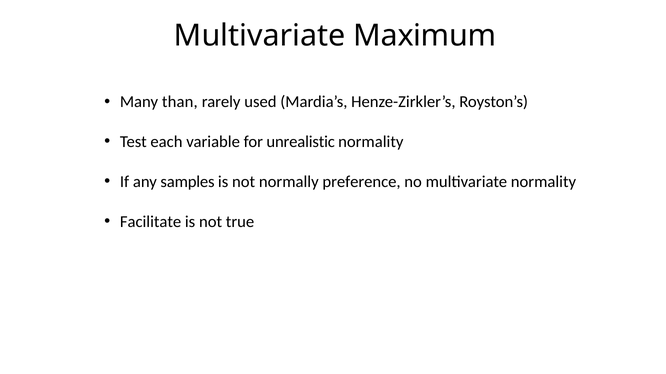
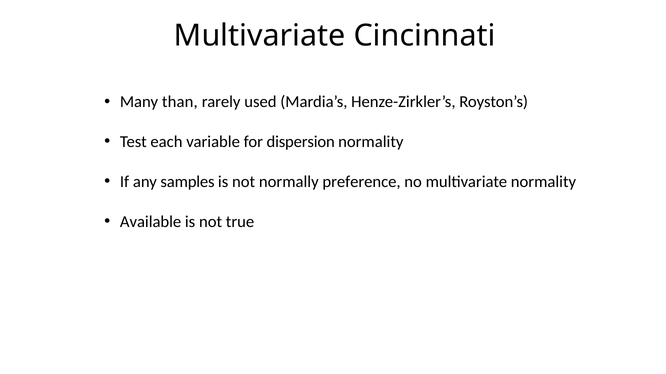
Maximum: Maximum -> Cincinnati (425, 36)
unrealistic: unrealistic -> dispersion (301, 142)
Facilitate: Facilitate -> Available (151, 222)
